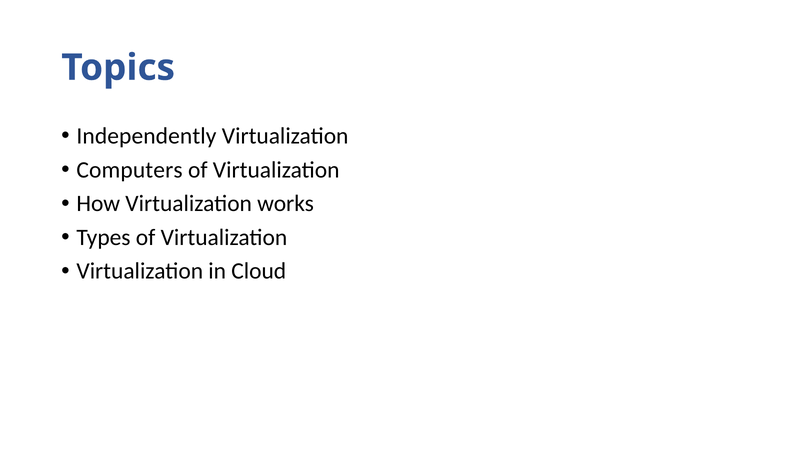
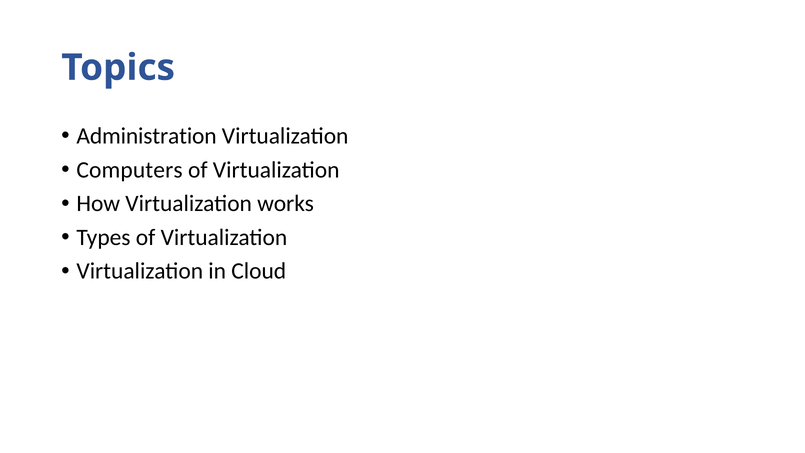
Independently: Independently -> Administration (147, 136)
